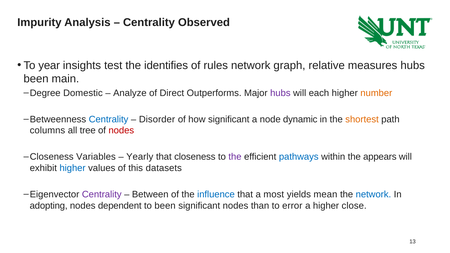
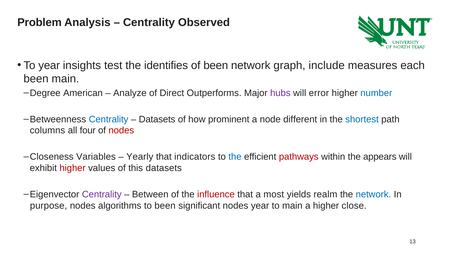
Impurity: Impurity -> Problem (39, 22)
of rules: rules -> been (216, 65)
relative: relative -> include (327, 65)
measures hubs: hubs -> each (413, 65)
Domestic: Domestic -> American (83, 93)
each: each -> error (319, 93)
number colour: orange -> blue (376, 93)
Disorder: Disorder -> Datasets (157, 119)
how significant: significant -> prominent (229, 119)
dynamic: dynamic -> different (300, 119)
shortest colour: orange -> blue (362, 119)
tree: tree -> four (88, 131)
that closeness: closeness -> indicators (195, 157)
the colour: purple -> blue (235, 157)
pathways colour: blue -> red (299, 157)
higher colour: blue -> red (73, 168)
influence colour: blue -> red (216, 194)
mean: mean -> realm (325, 194)
adopting: adopting -> purpose (49, 206)
dependent: dependent -> algorithms (120, 206)
nodes than: than -> year (260, 206)
to error: error -> main (292, 206)
